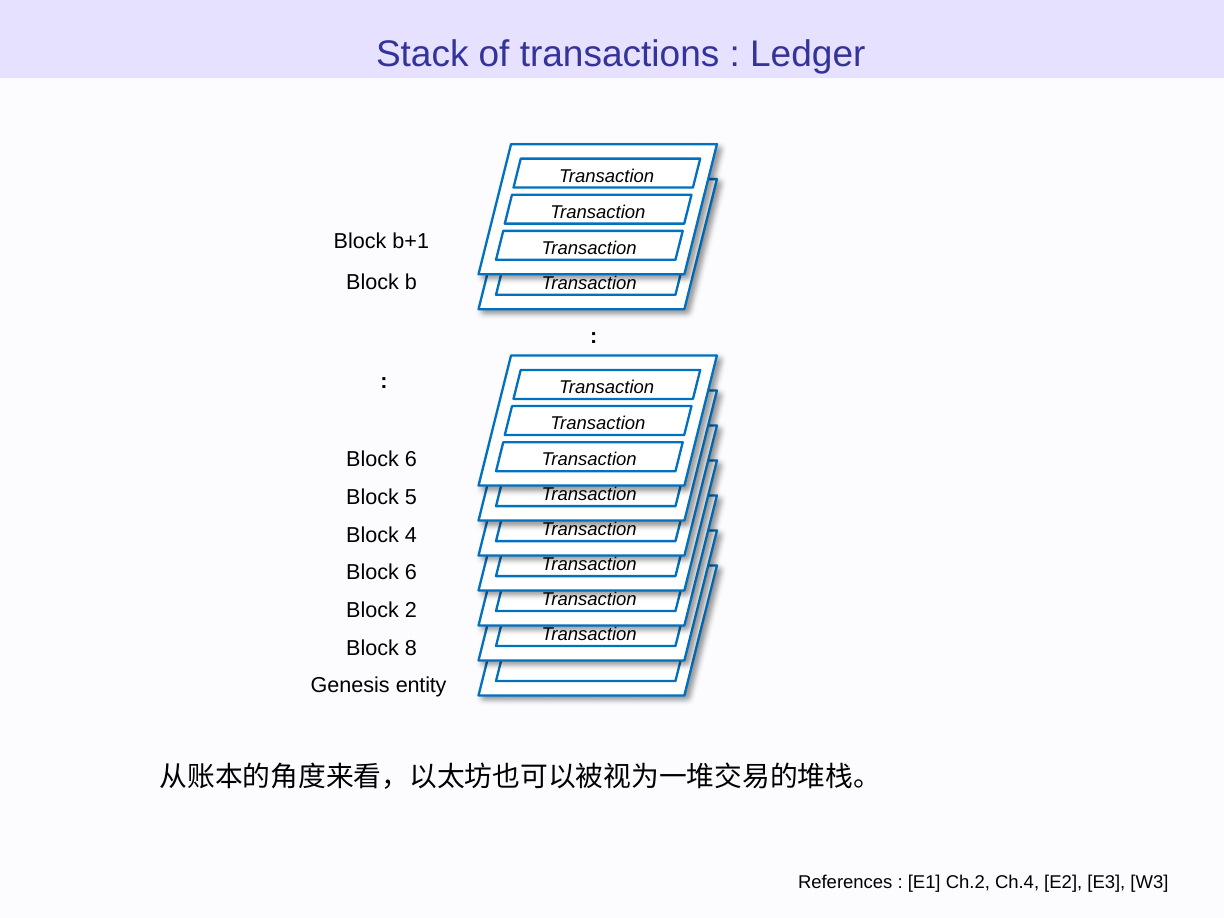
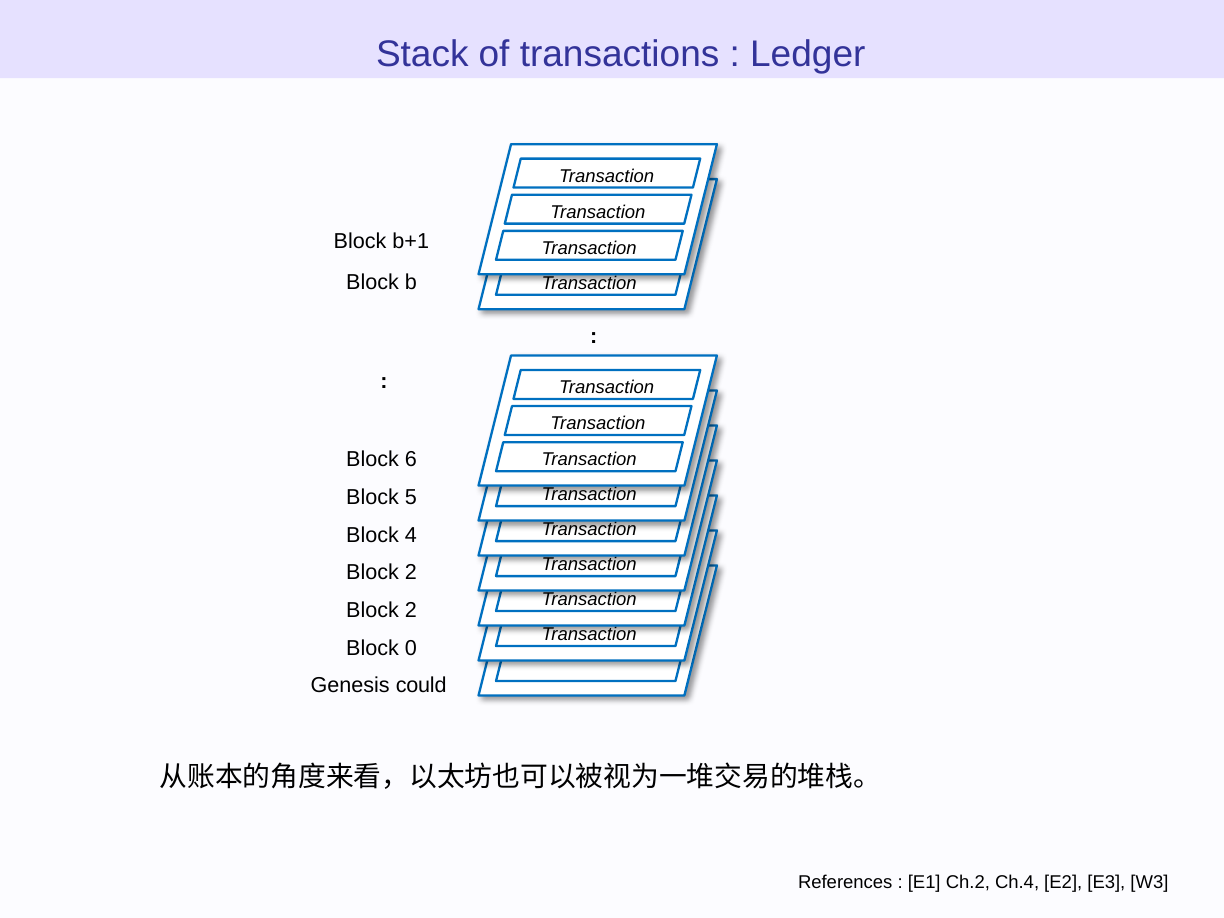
6: 6 -> 2 (411, 573)
8: 8 -> 0 (411, 648)
entity: entity -> could (421, 686)
